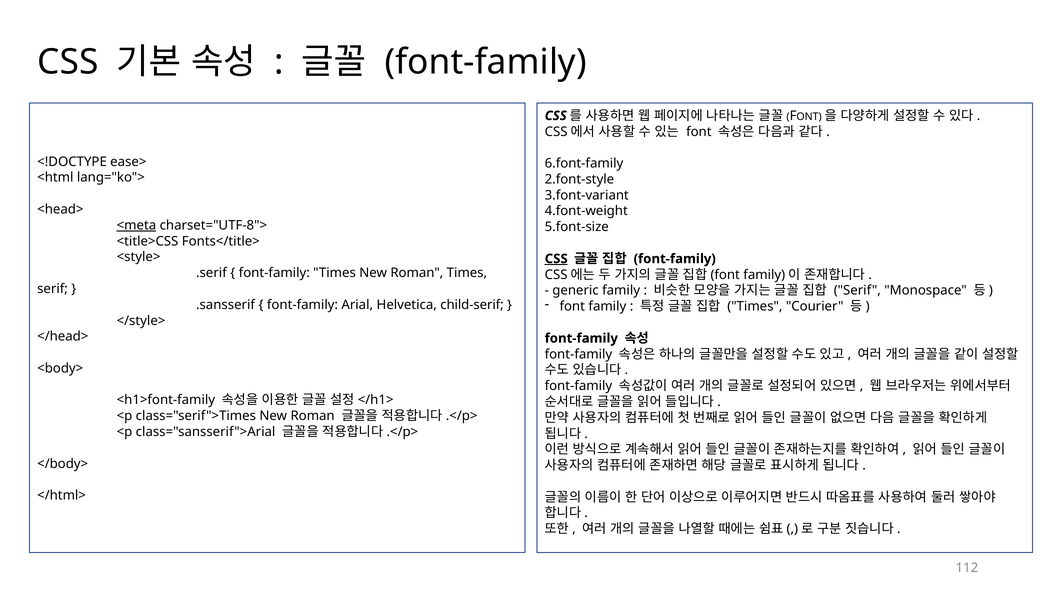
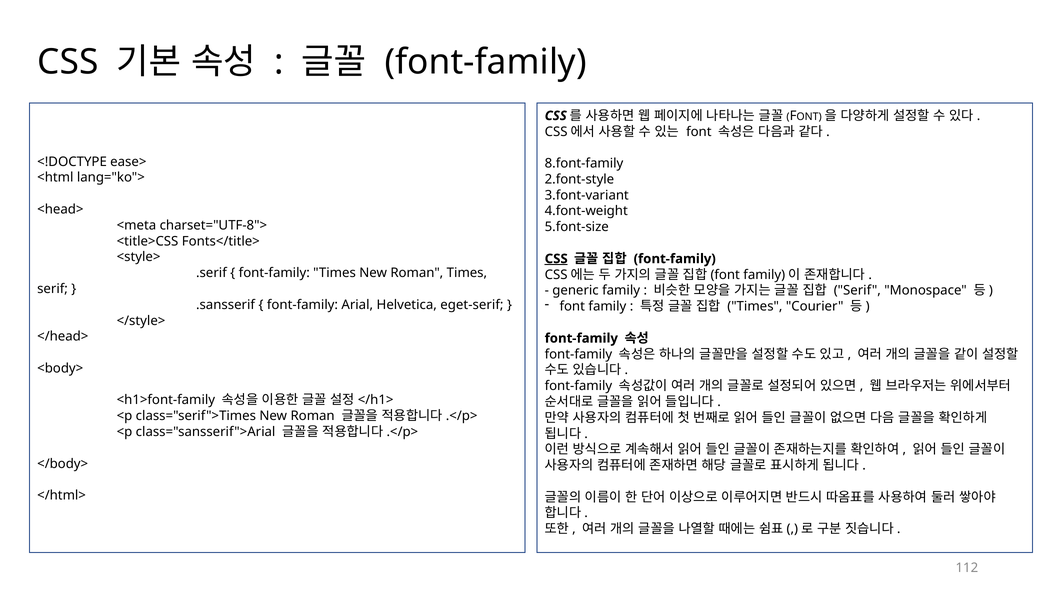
6.font-family: 6.font-family -> 8.font-family (584, 163)
<meta underline: present -> none (136, 225)
child-serif: child-serif -> eget-serif (472, 305)
